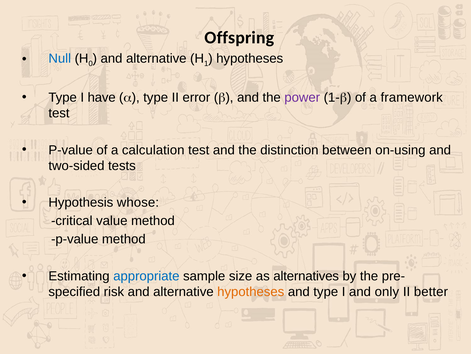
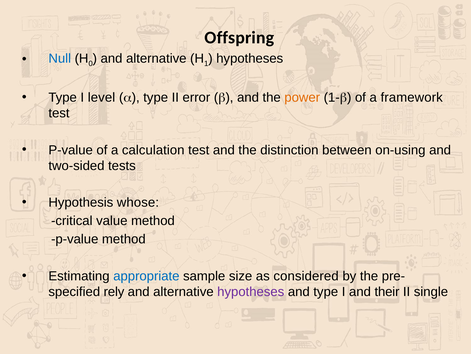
have: have -> level (102, 97)
power colour: purple -> orange (302, 97)
alternatives: alternatives -> considered (306, 275)
risk: risk -> rely (114, 291)
hypotheses colour: orange -> purple (251, 291)
only: only -> their (387, 291)
better: better -> single (431, 291)
